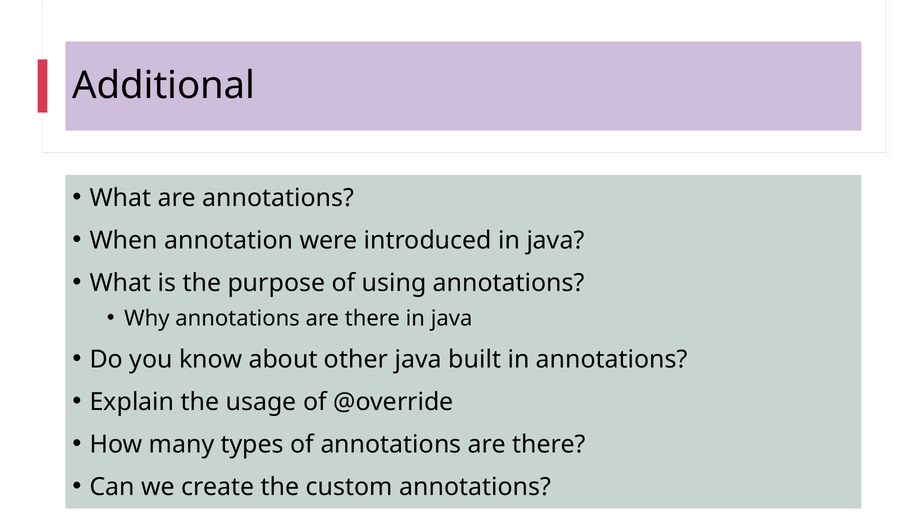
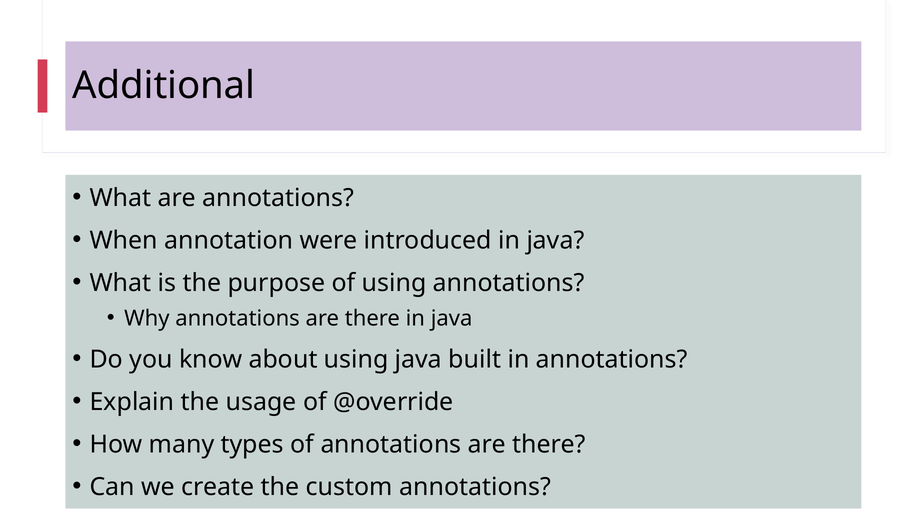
about other: other -> using (356, 359)
